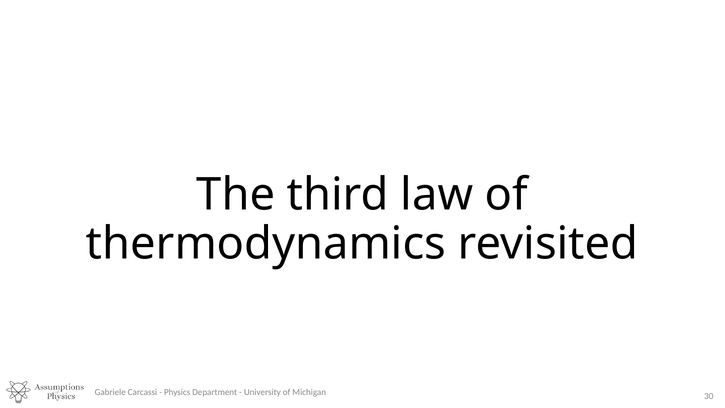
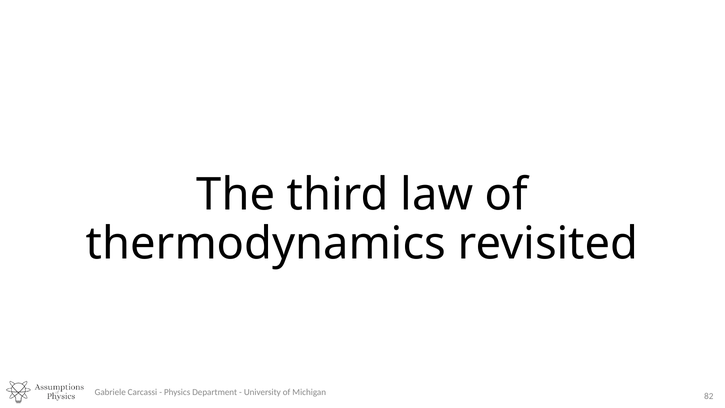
30: 30 -> 82 (709, 396)
